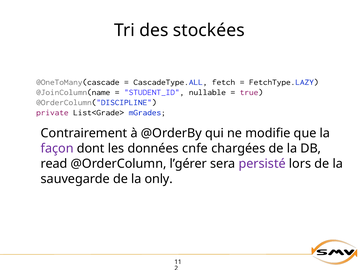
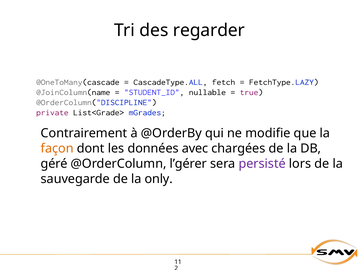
stockées: stockées -> regarder (209, 30)
façon colour: purple -> orange (57, 148)
cnfe: cnfe -> avec (195, 148)
read: read -> géré (54, 163)
